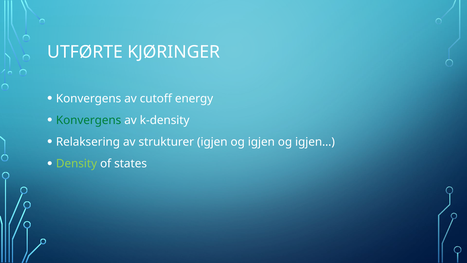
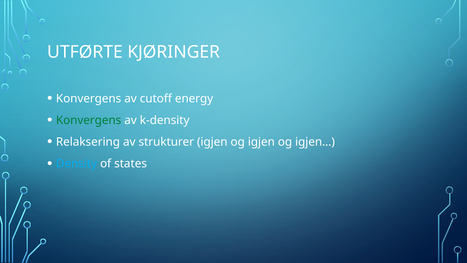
Density colour: light green -> light blue (77, 164)
